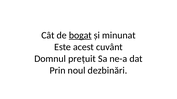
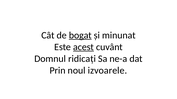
acest underline: none -> present (83, 47)
prețuit: prețuit -> ridicați (82, 59)
dezbinări: dezbinări -> izvoarele (107, 71)
